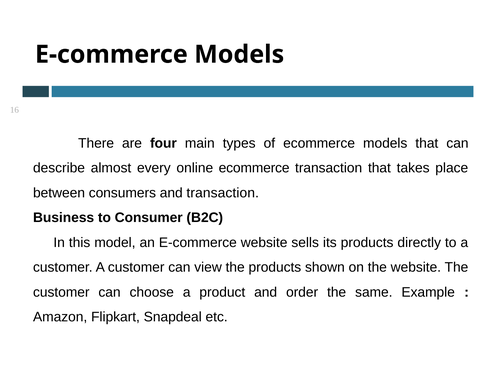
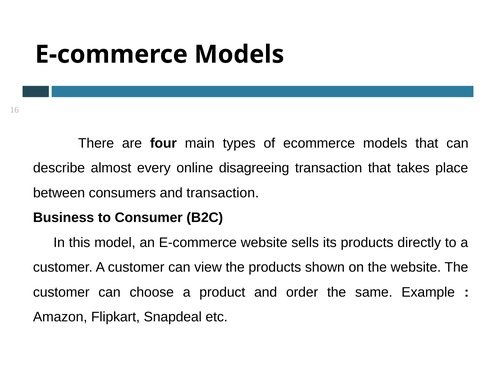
online ecommerce: ecommerce -> disagreeing (254, 168)
